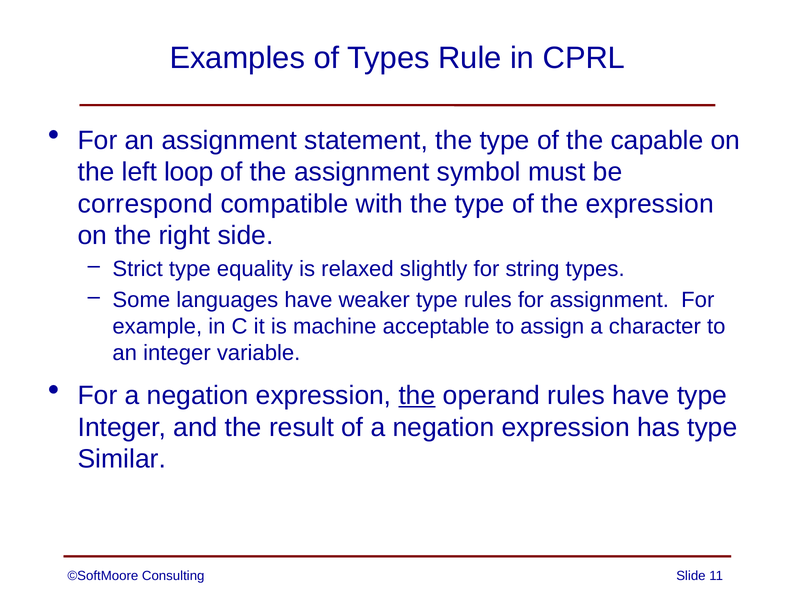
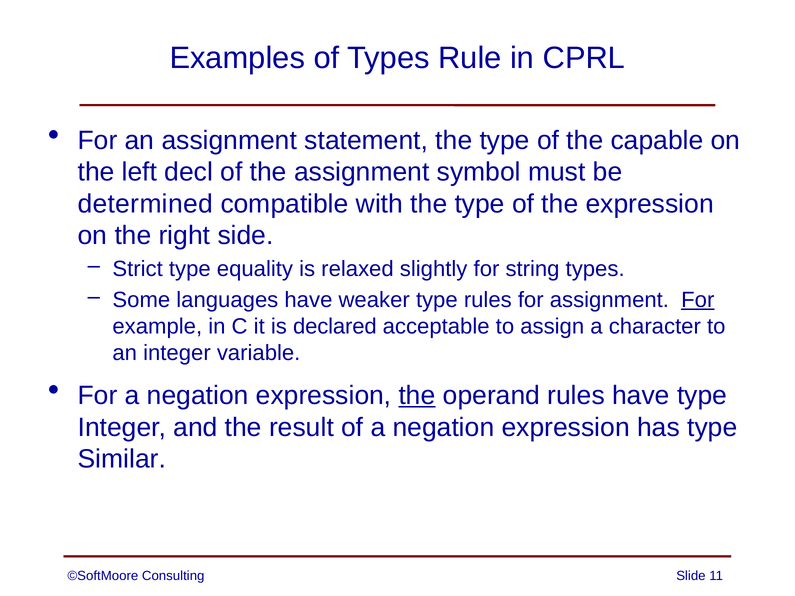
loop: loop -> decl (189, 172)
correspond: correspond -> determined (145, 204)
For underline: none -> present (698, 300)
machine: machine -> declared (335, 326)
